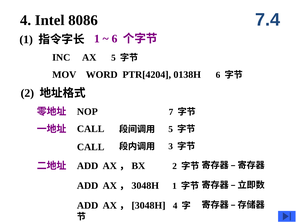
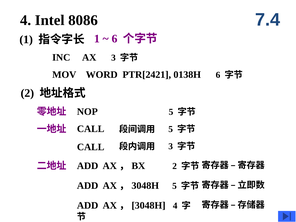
AX 5: 5 -> 3 (113, 58)
PTR[4204: PTR[4204 -> PTR[2421 (147, 75)
NOP 7: 7 -> 5 (171, 112)
AX，3048H 1: 1 -> 5 (174, 186)
